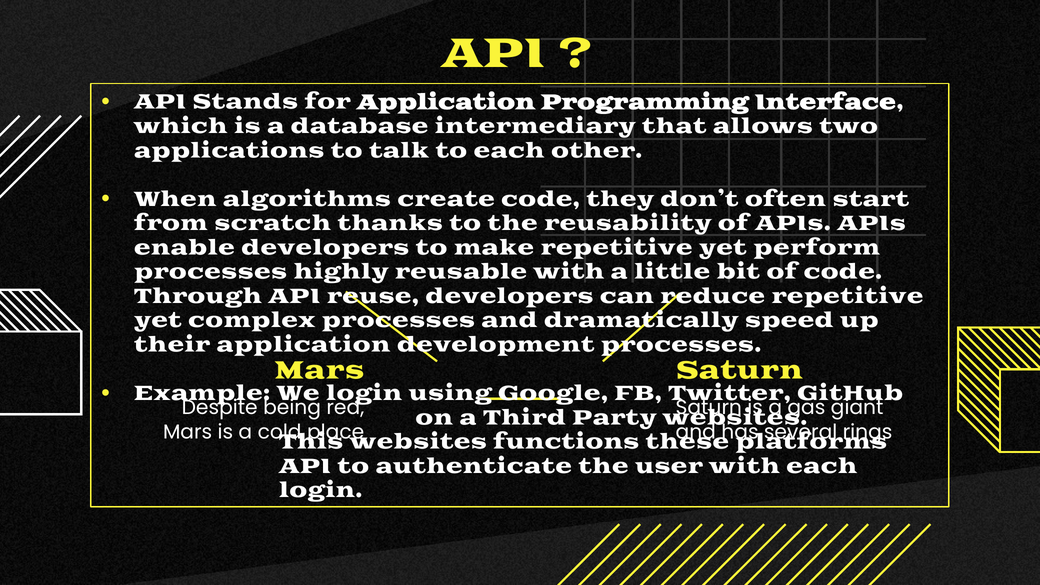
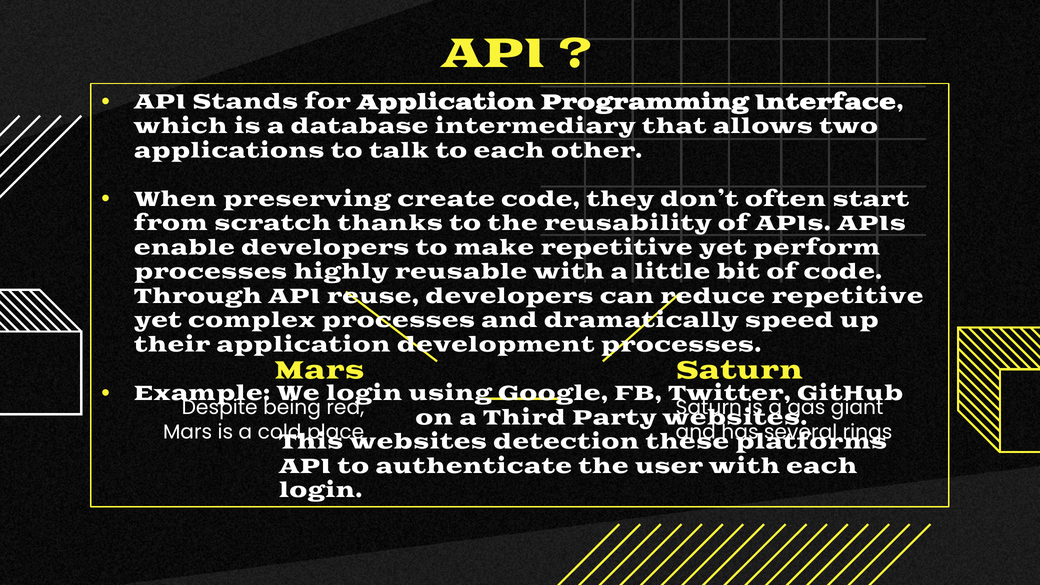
algorithms: algorithms -> preserving (307, 199)
functions: functions -> detection (566, 442)
